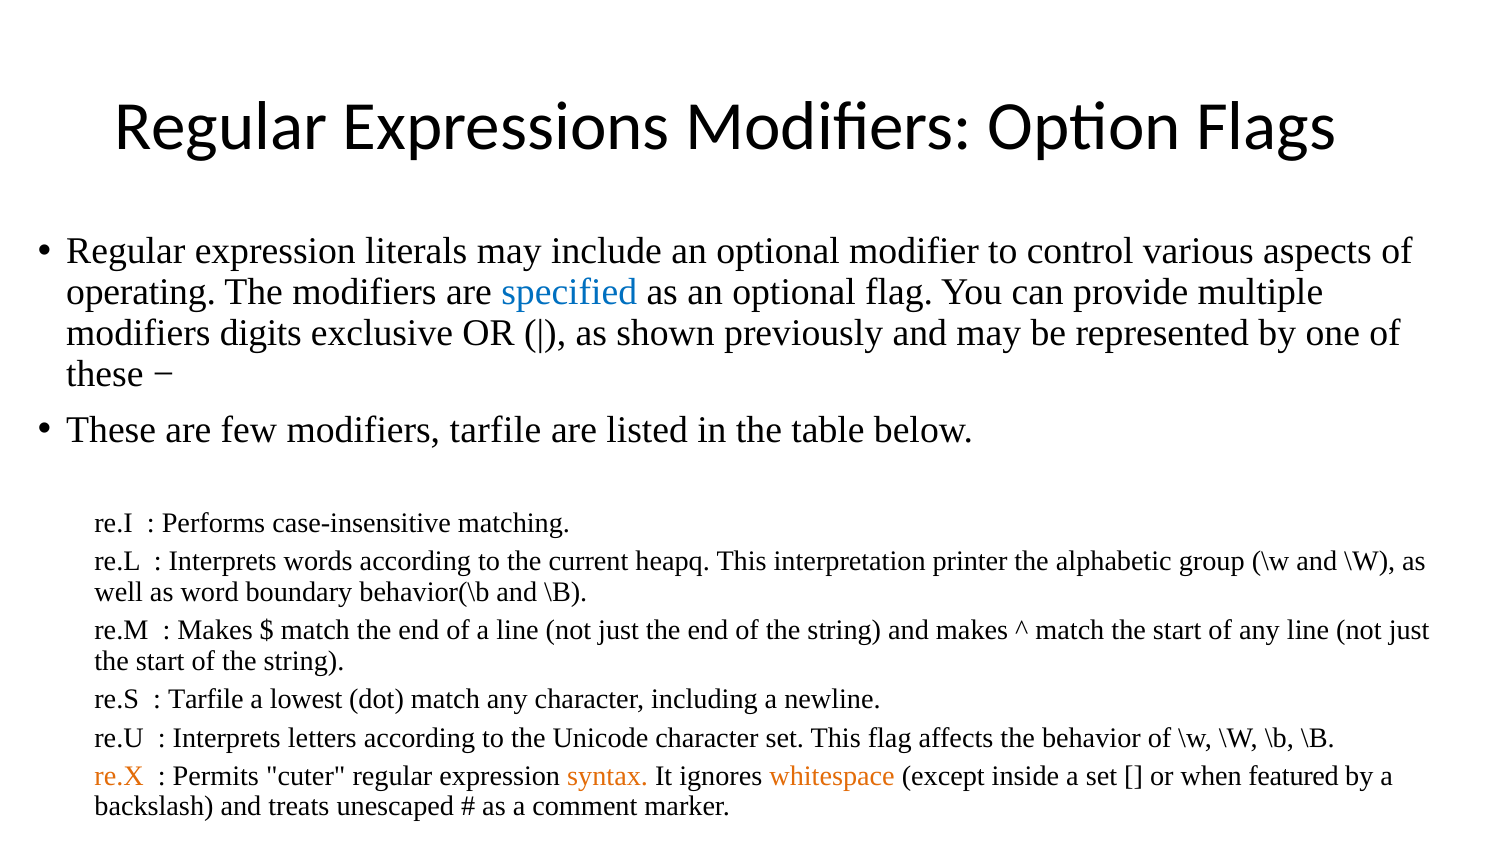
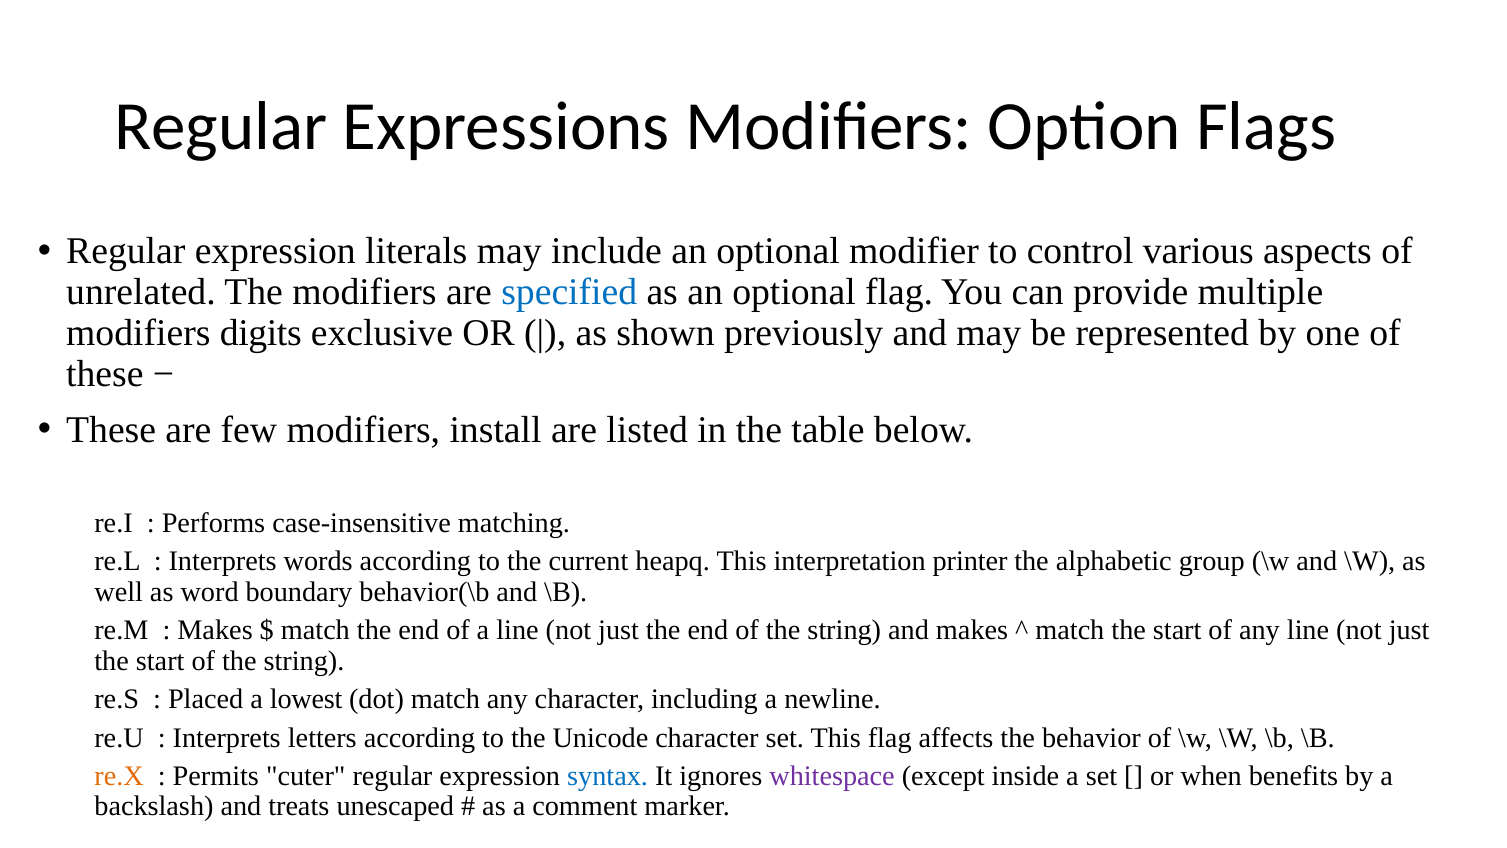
operating: operating -> unrelated (141, 292)
modifiers tarfile: tarfile -> install (496, 430)
Tarfile: Tarfile -> Placed (206, 699)
syntax colour: orange -> blue (608, 776)
whitespace colour: orange -> purple (832, 776)
featured: featured -> benefits (1293, 776)
